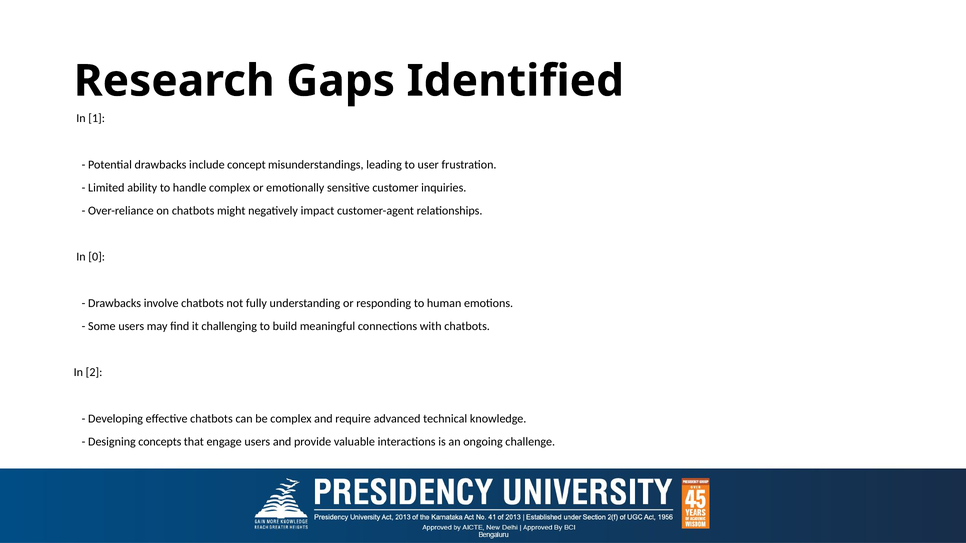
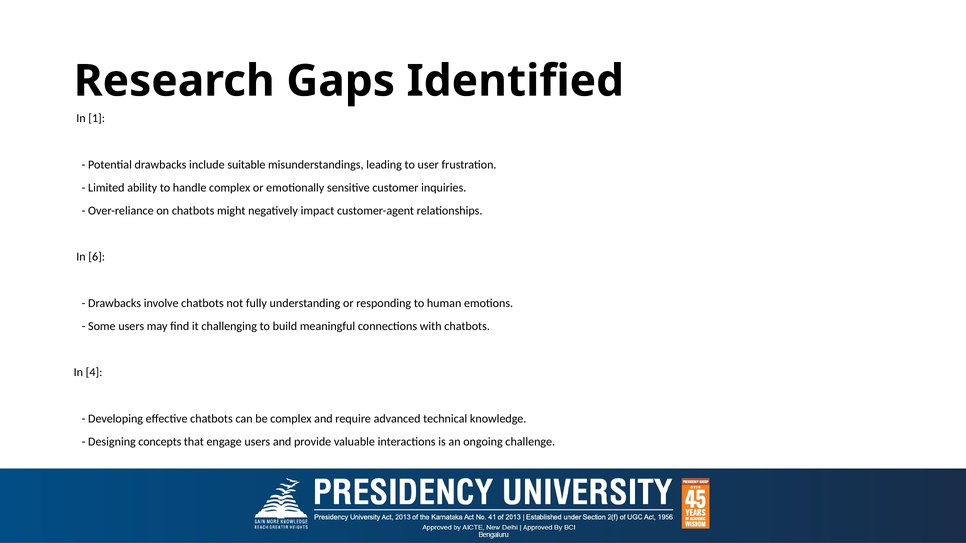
concept: concept -> suitable (246, 165)
0: 0 -> 6 (97, 257)
2: 2 -> 4 (94, 373)
